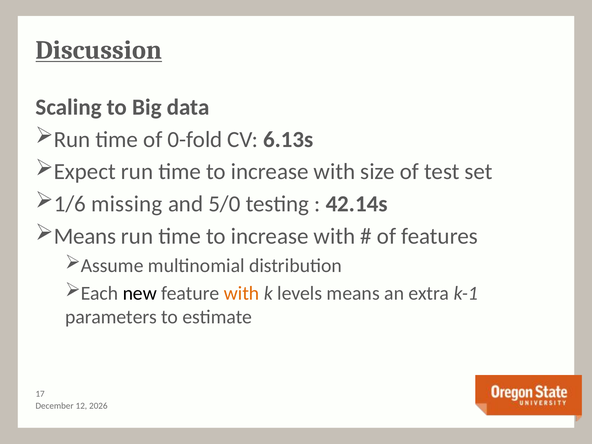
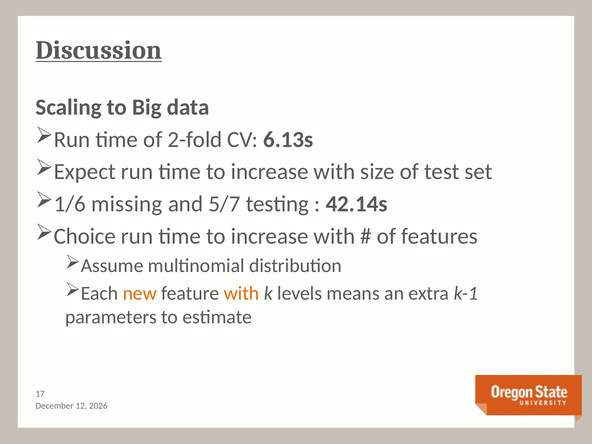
0-fold: 0-fold -> 2-fold (195, 139)
5/0: 5/0 -> 5/7 (224, 204)
Means: Means -> Choice (85, 236)
new colour: black -> orange (140, 293)
